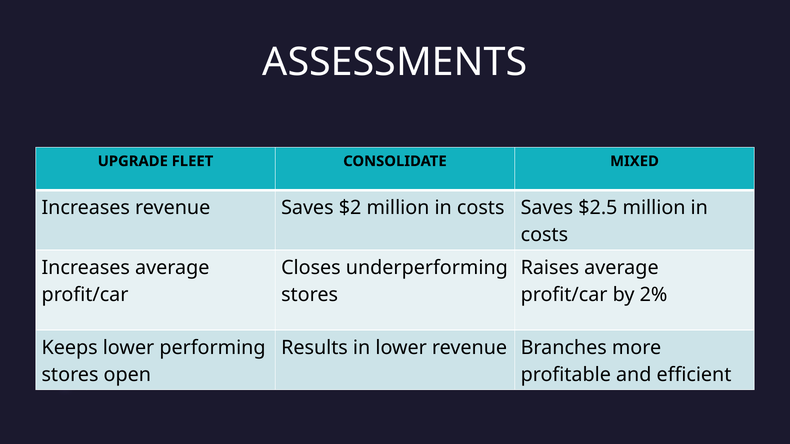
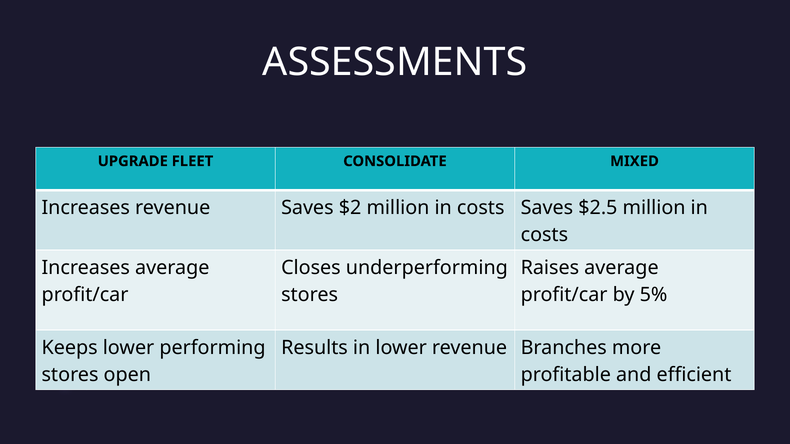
2%: 2% -> 5% (653, 295)
